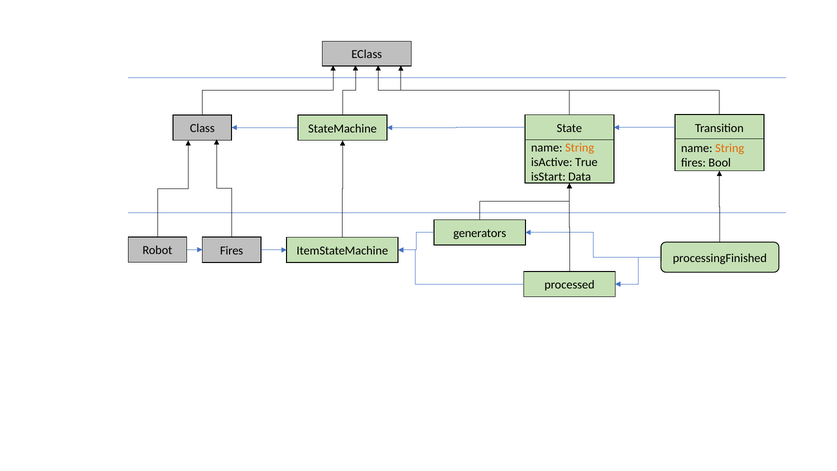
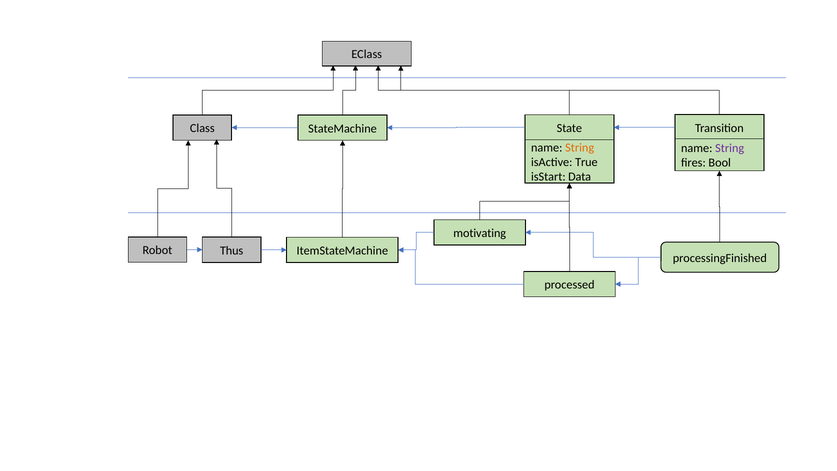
String colour: orange -> purple (730, 148)
generators: generators -> motivating (480, 233)
Robot Fires: Fires -> Thus (232, 250)
